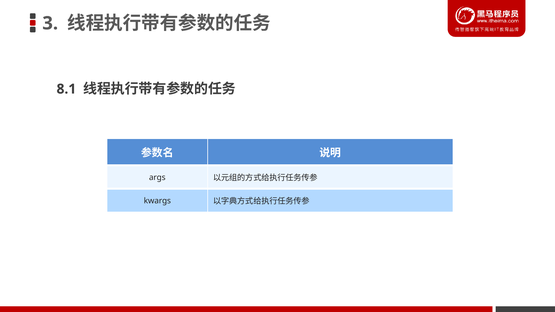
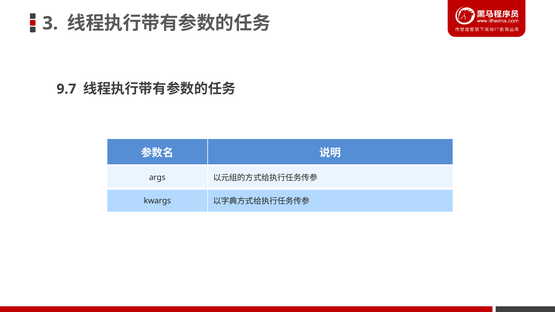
8.1: 8.1 -> 9.7 (66, 89)
